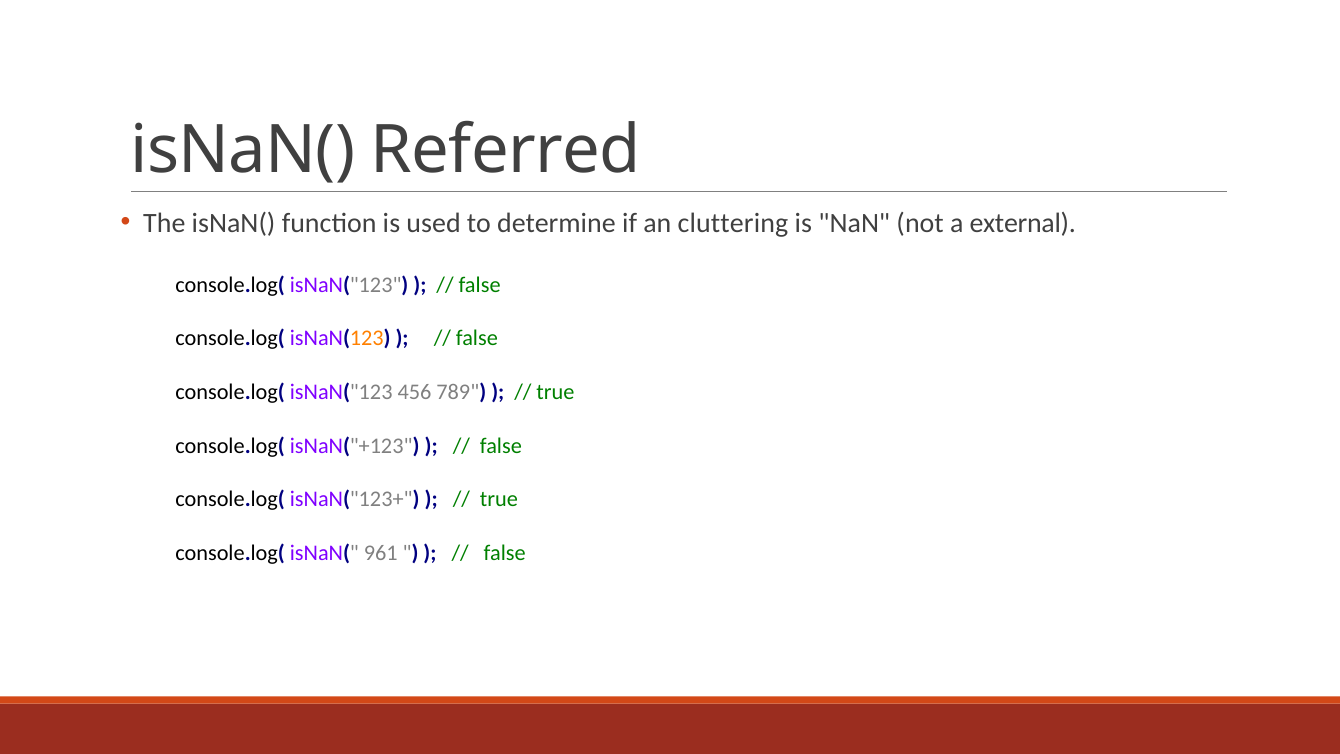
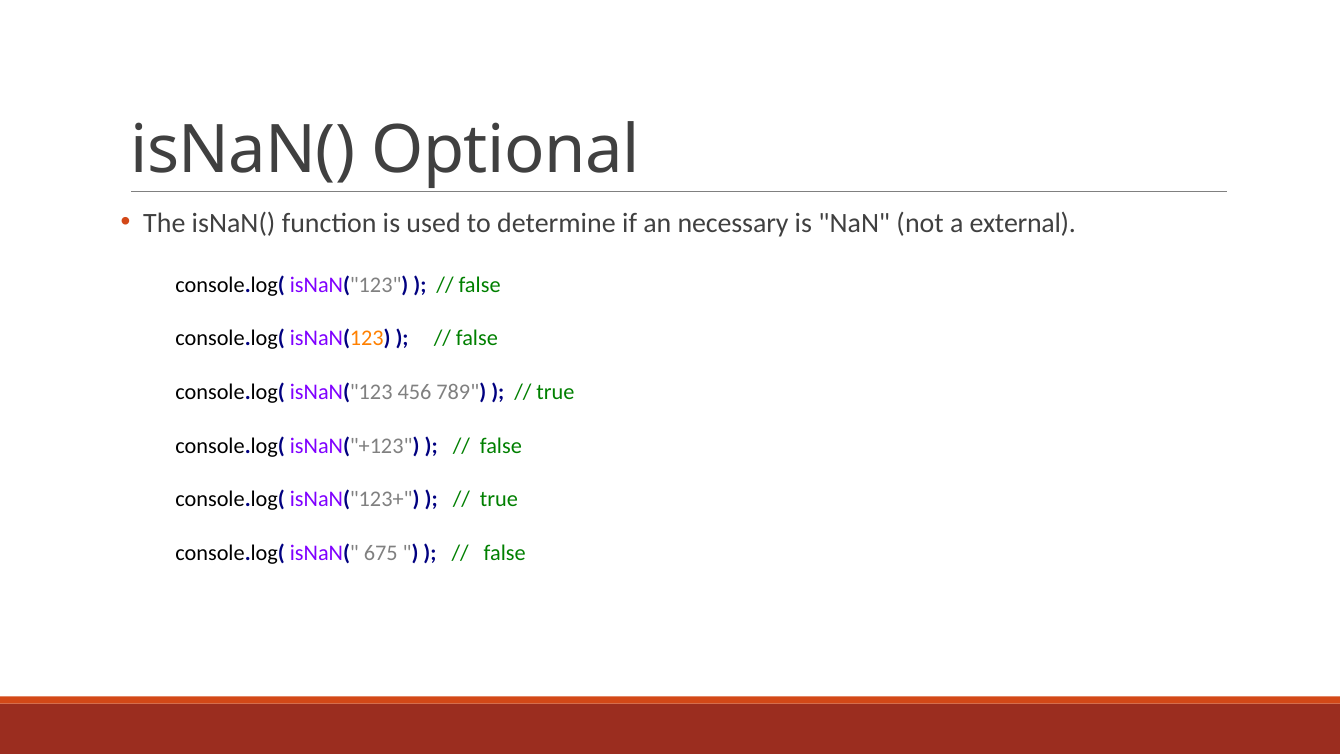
Referred: Referred -> Optional (505, 150)
cluttering: cluttering -> necessary (733, 223)
961: 961 -> 675 (381, 553)
